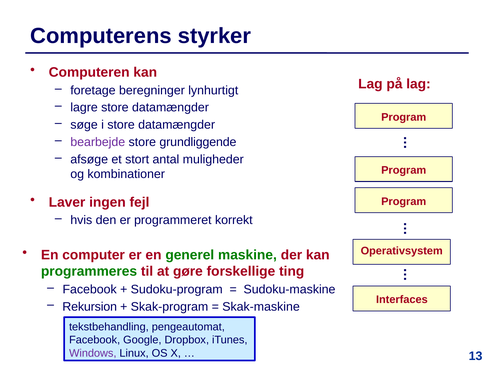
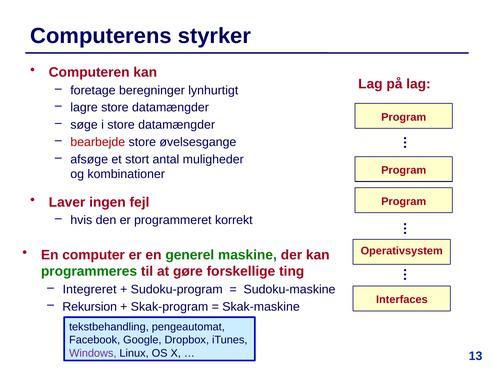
bearbejde colour: purple -> red (98, 142)
grundliggende: grundliggende -> øvelsesgange (198, 142)
Facebook: Facebook -> Integreret (90, 290)
